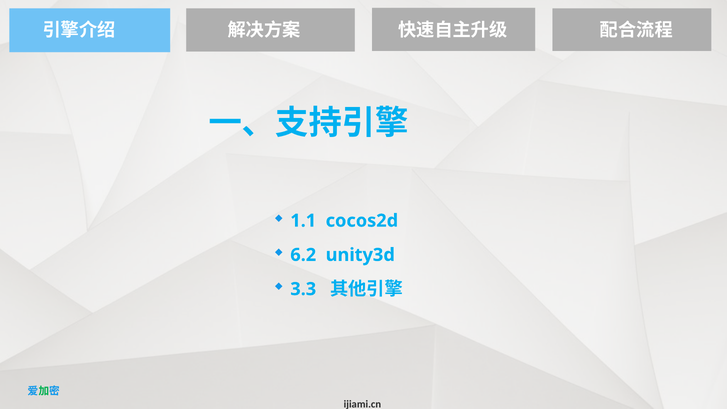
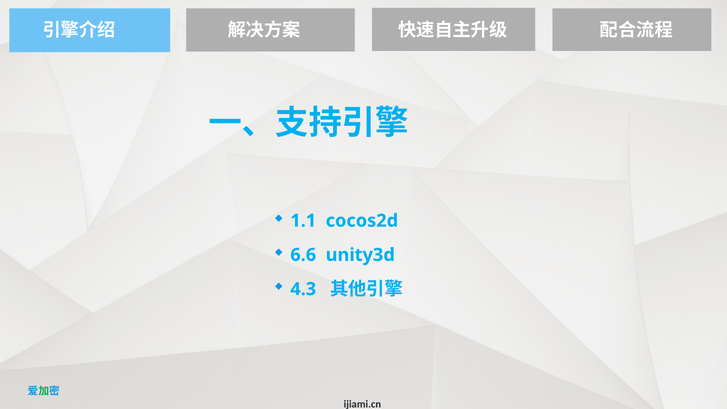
6.2: 6.2 -> 6.6 (303, 255)
3.3: 3.3 -> 4.3 (303, 289)
